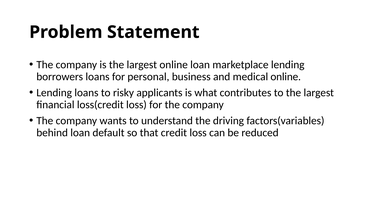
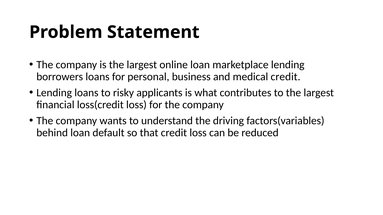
medical online: online -> credit (286, 77)
